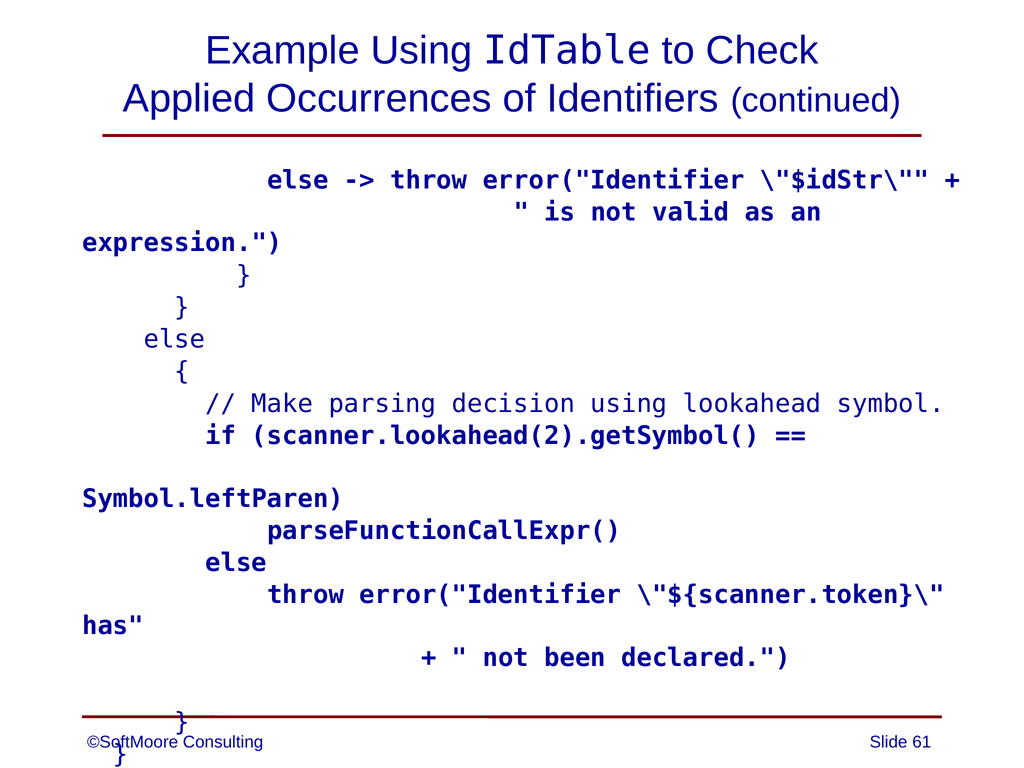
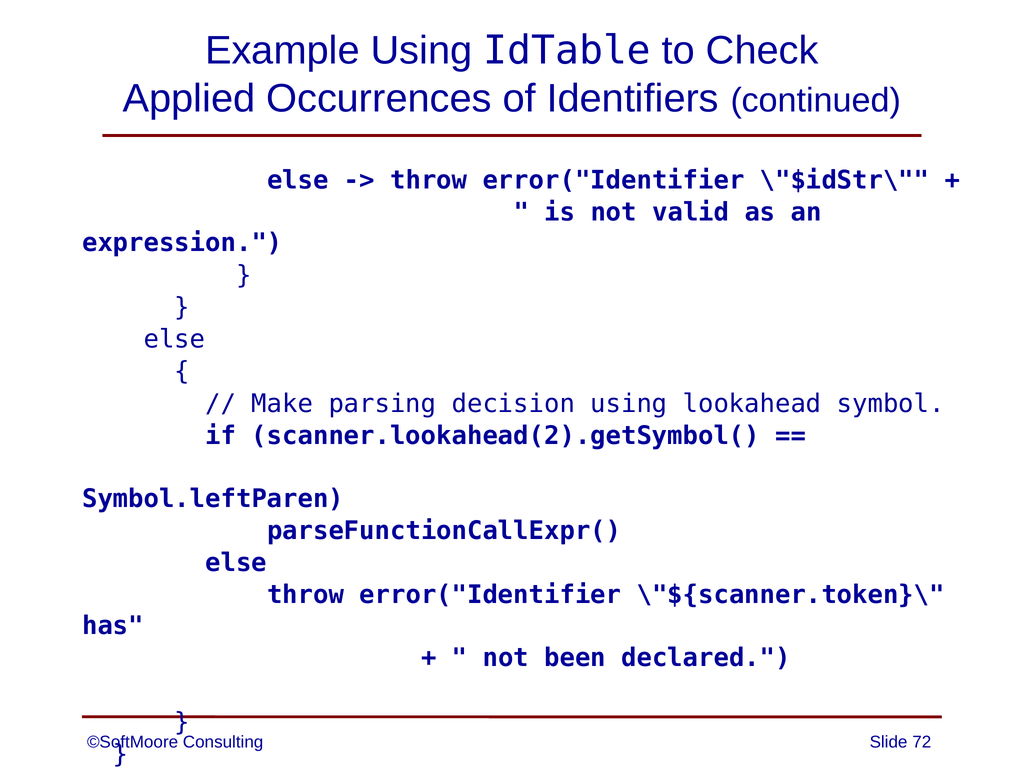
61: 61 -> 72 (922, 742)
